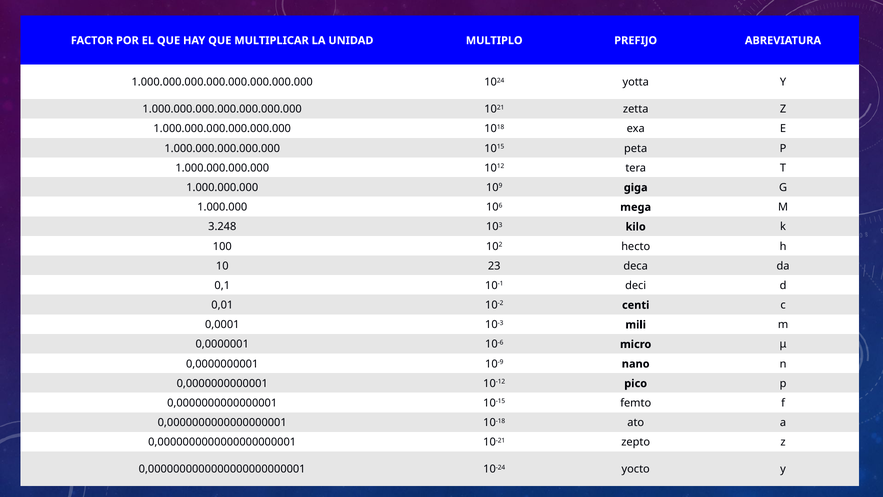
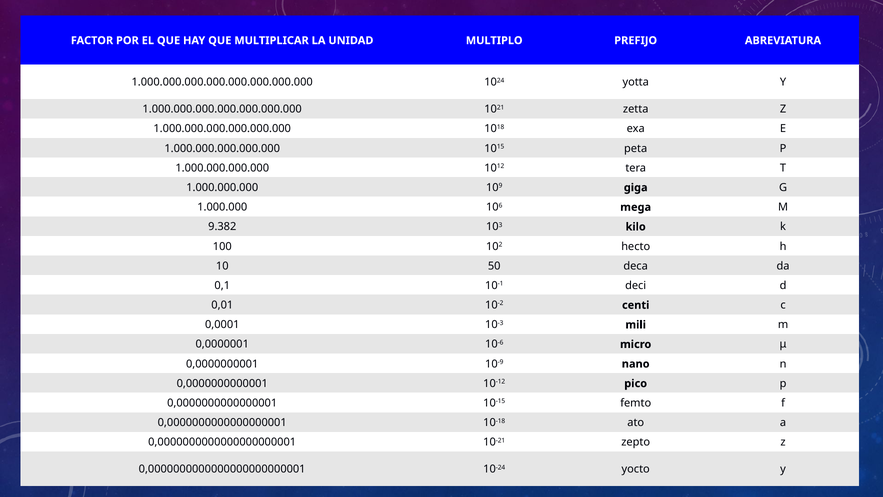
3.248: 3.248 -> 9.382 (222, 227)
23: 23 -> 50 (494, 266)
